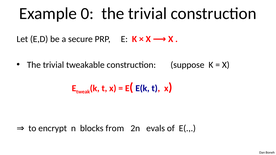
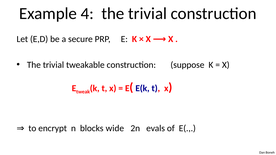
0: 0 -> 4 (87, 14)
from: from -> wide (115, 128)
